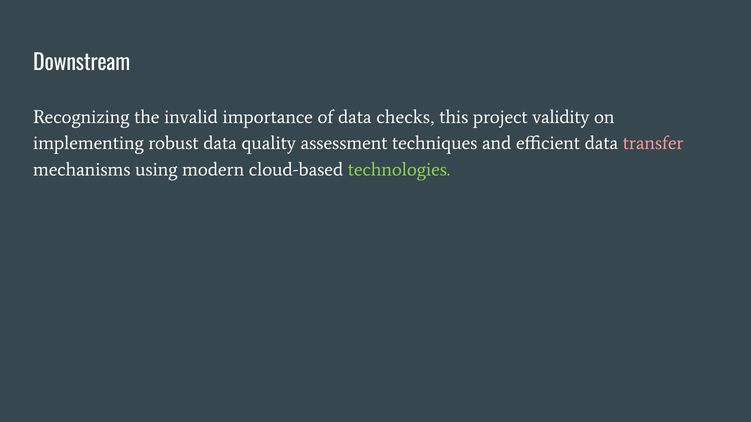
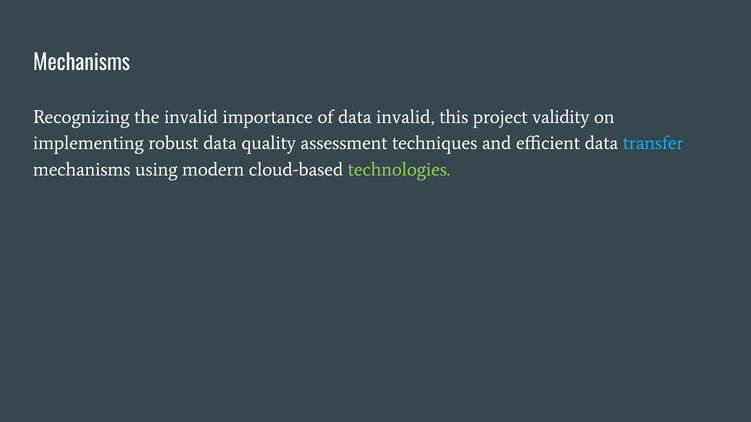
Downstream: Downstream -> Mechanisms (82, 63)
data checks: checks -> invalid (405, 117)
transfer colour: pink -> light blue (653, 143)
